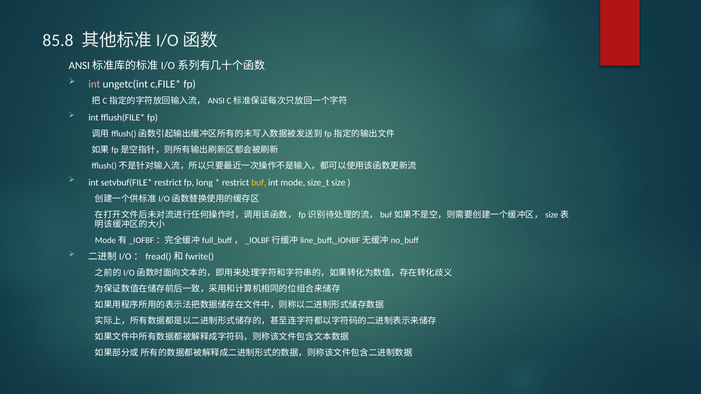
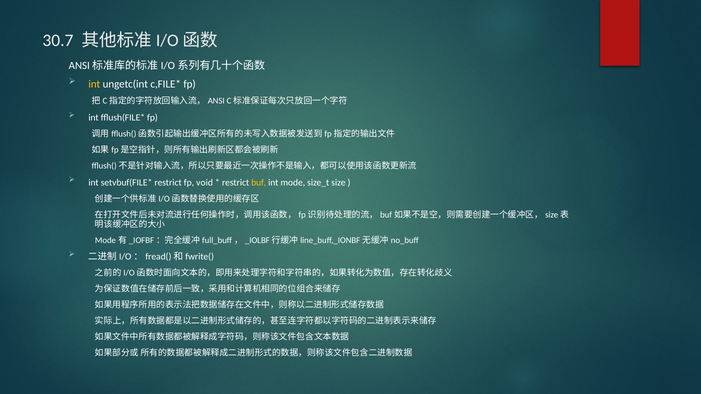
85.8: 85.8 -> 30.7 (58, 40)
int colour: pink -> yellow (94, 84)
long: long -> void (205, 183)
